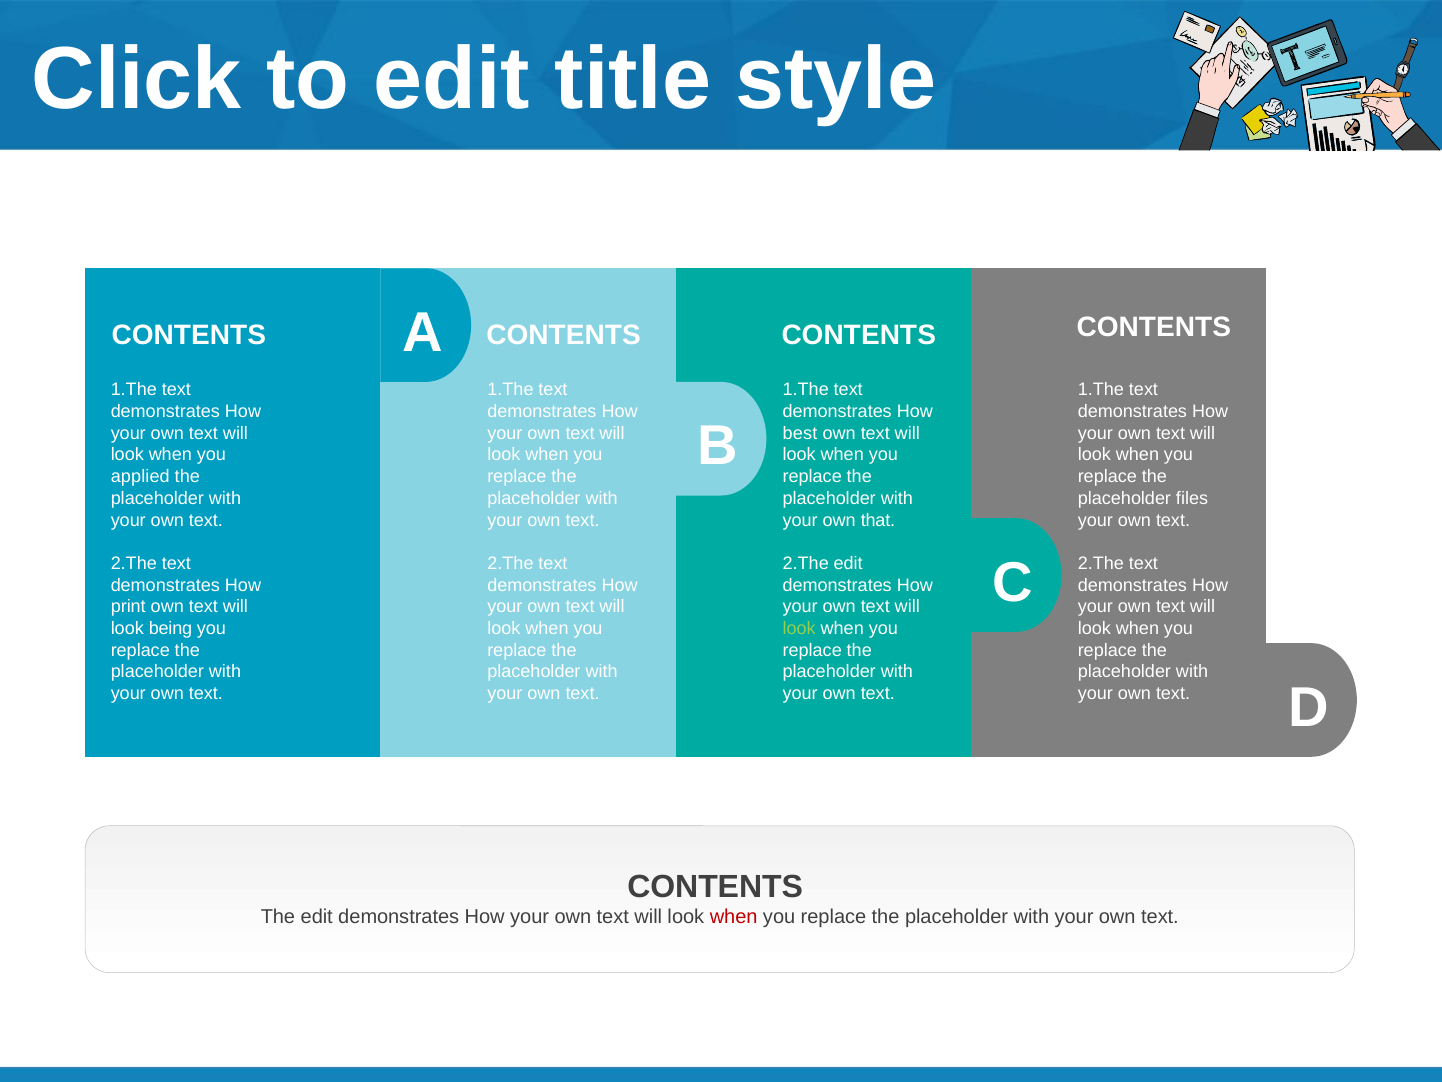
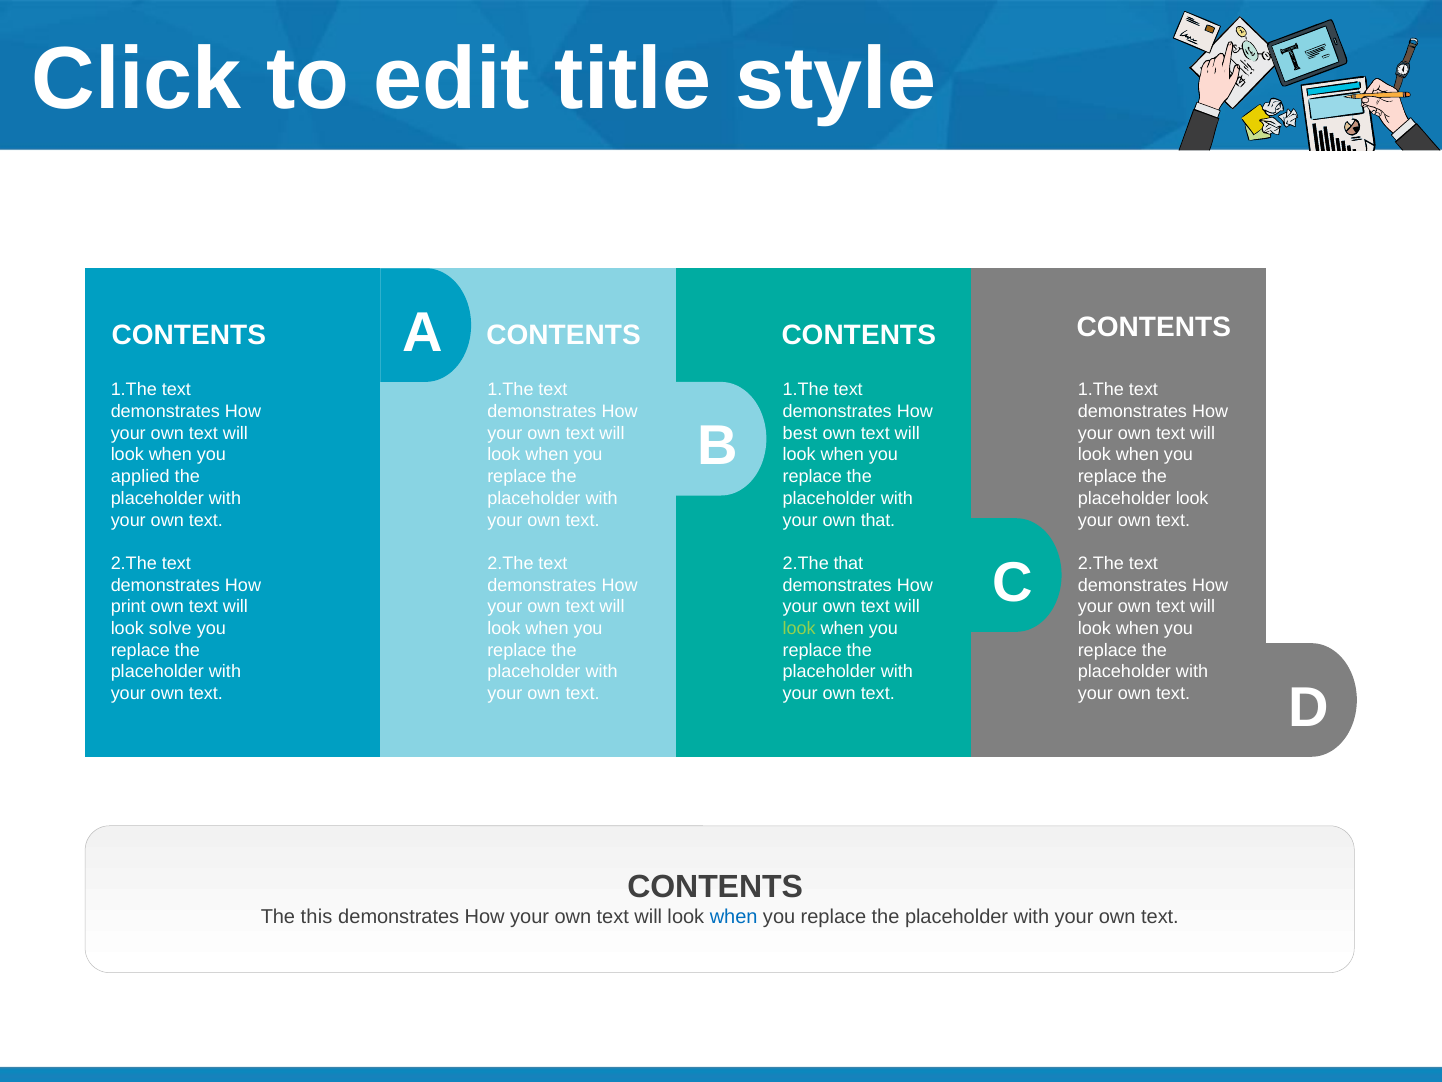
placeholder files: files -> look (1192, 498)
2.The edit: edit -> that (848, 563)
being: being -> solve (170, 628)
The edit: edit -> this (317, 917)
when colour: red -> blue (734, 917)
